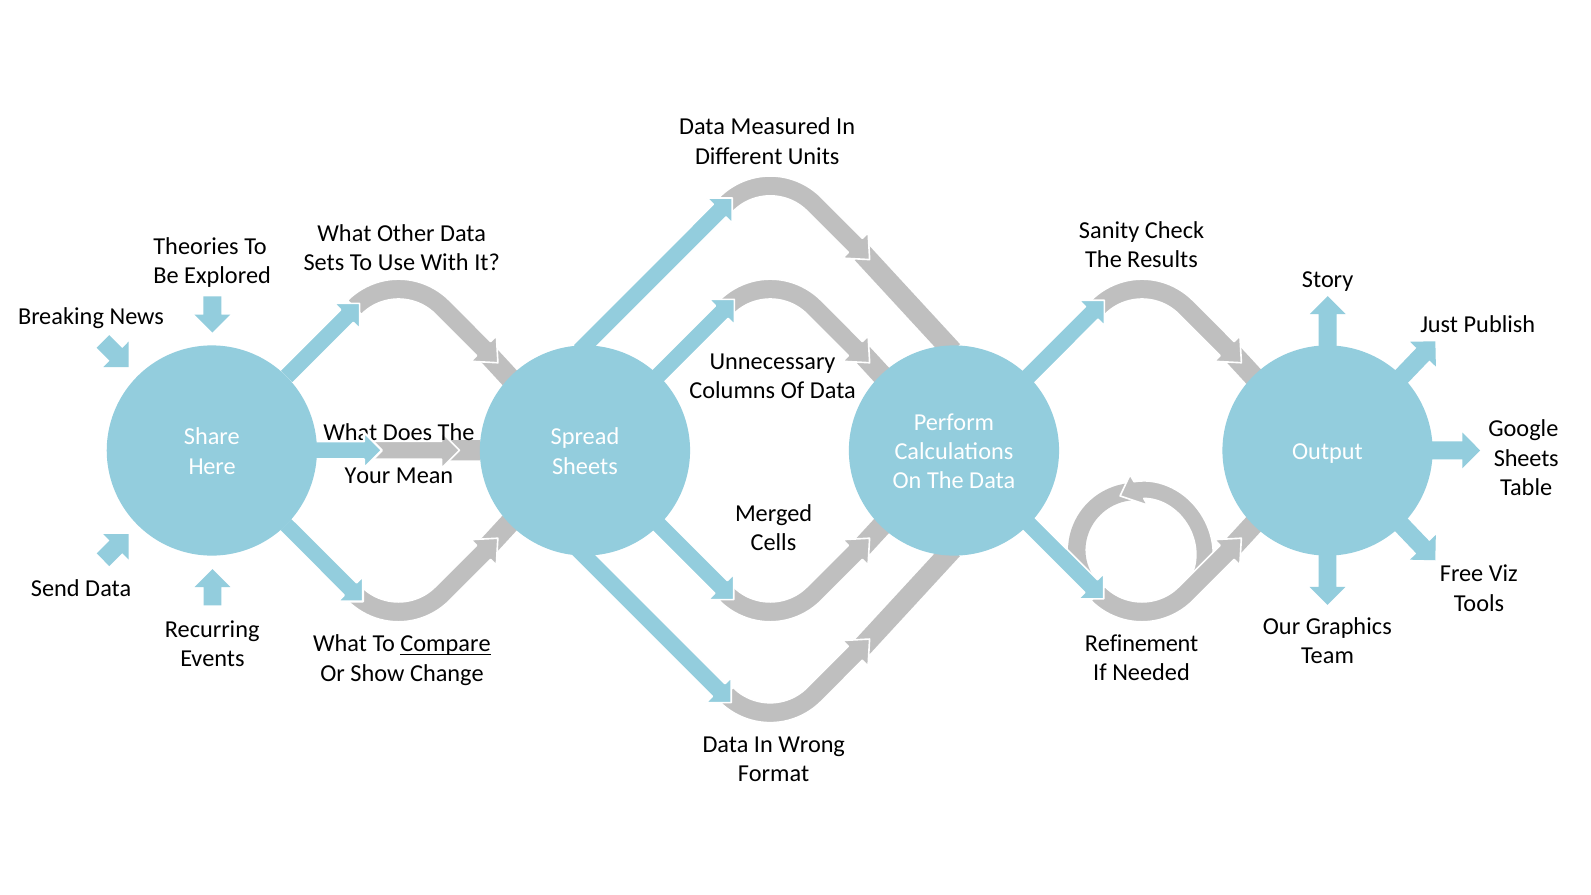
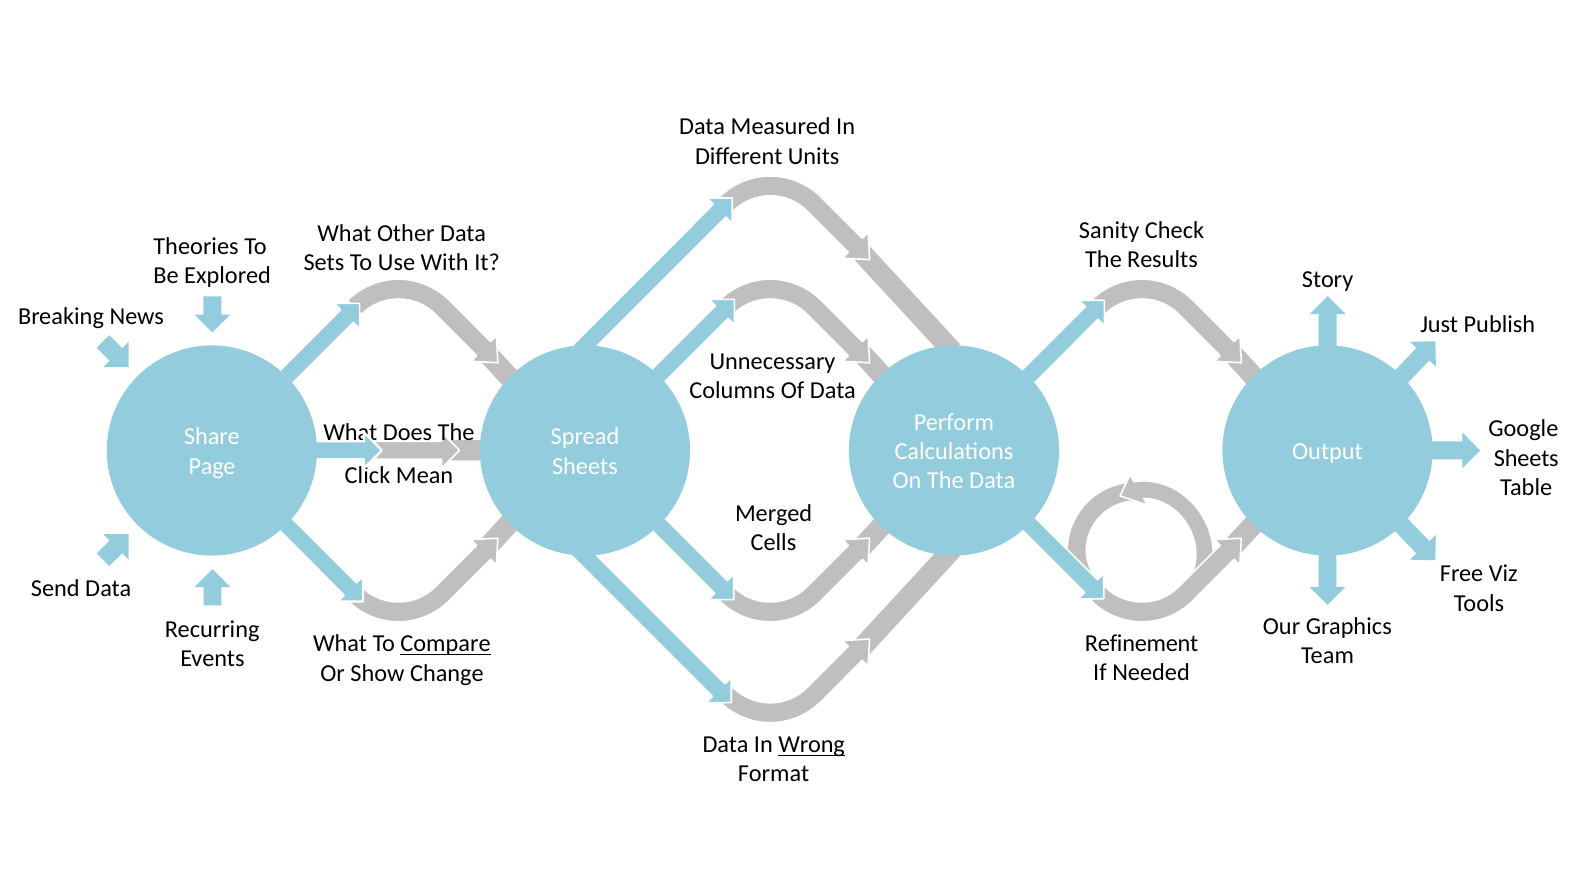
Here: Here -> Page (212, 466)
Your: Your -> Click (367, 476)
Wrong underline: none -> present (812, 745)
